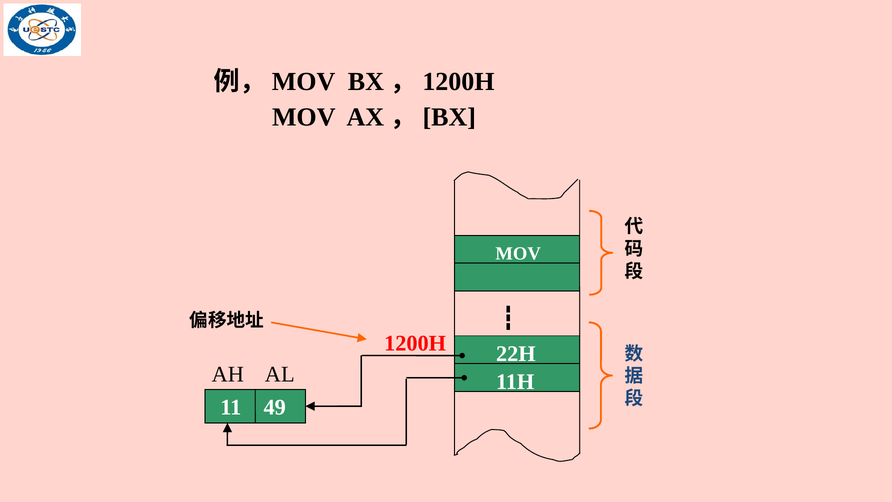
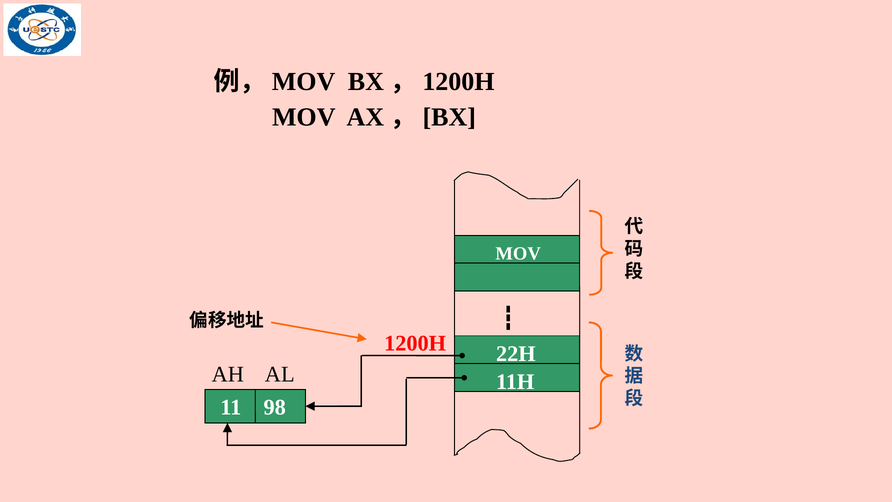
49: 49 -> 98 (275, 407)
